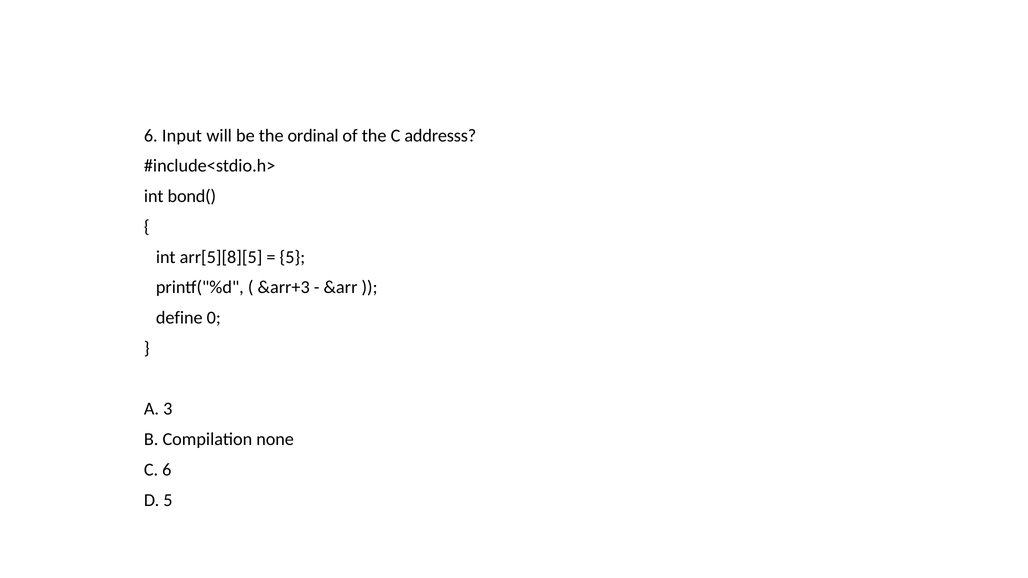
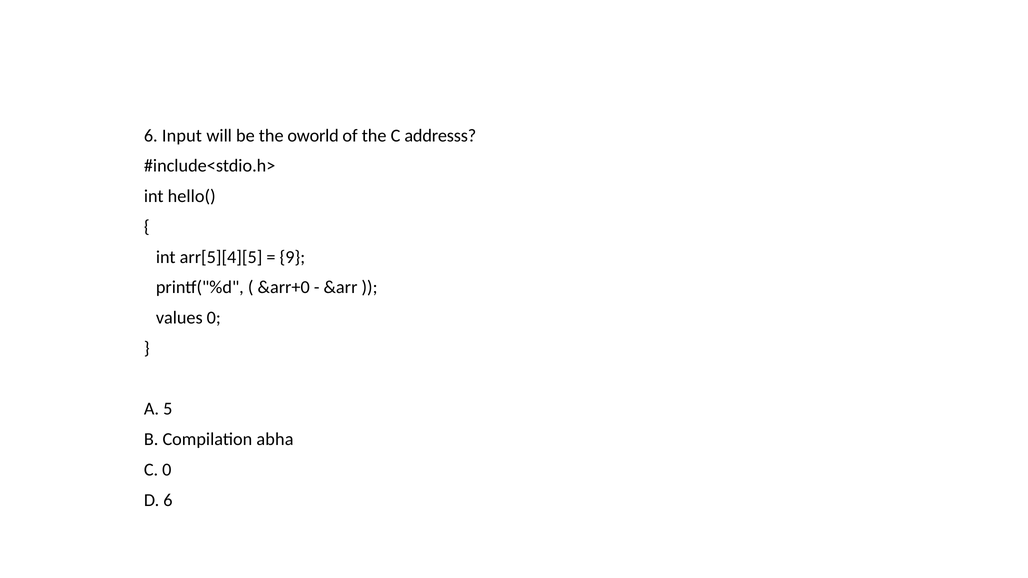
ordinal: ordinal -> oworld (313, 136)
bond(: bond( -> hello( (192, 196)
arr[5][8][5: arr[5][8][5 -> arr[5][4][5 (221, 257)
5: 5 -> 9 (292, 257)
&arr+3: &arr+3 -> &arr+0 (284, 288)
define: define -> values (179, 318)
3: 3 -> 5 (168, 409)
none: none -> abha (275, 439)
C 6: 6 -> 0 (167, 470)
D 5: 5 -> 6 (168, 500)
